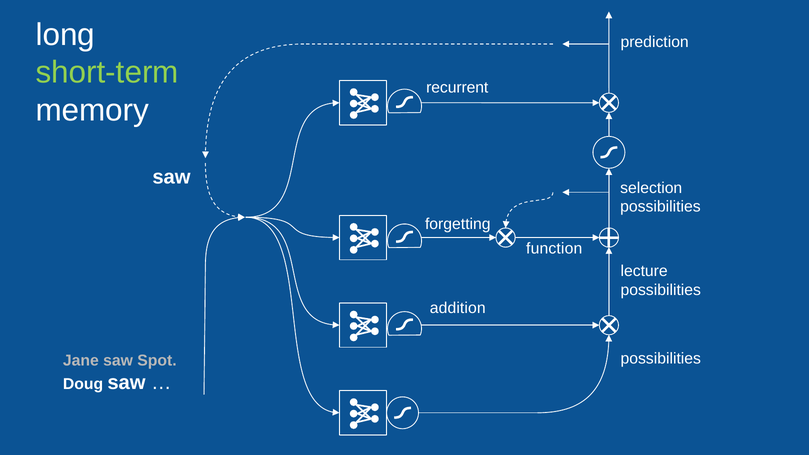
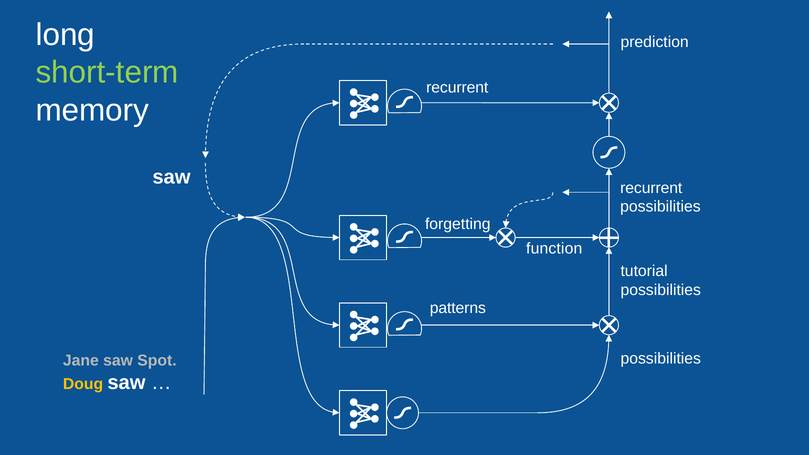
selection: selection -> recurrent (651, 188)
lecture: lecture -> tutorial (644, 271)
addition: addition -> patterns (458, 308)
Doug colour: white -> yellow (83, 384)
